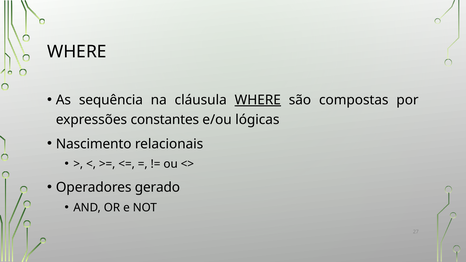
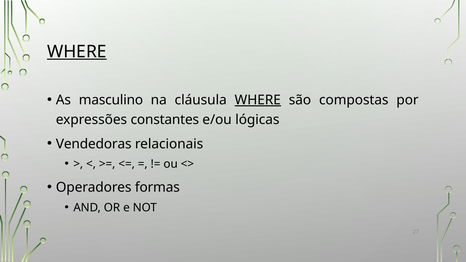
WHERE underline: none -> present (77, 52)
sequência: sequência -> masculino (111, 100)
Nascimento: Nascimento -> Vendedoras (94, 144)
gerado: gerado -> formas (157, 188)
